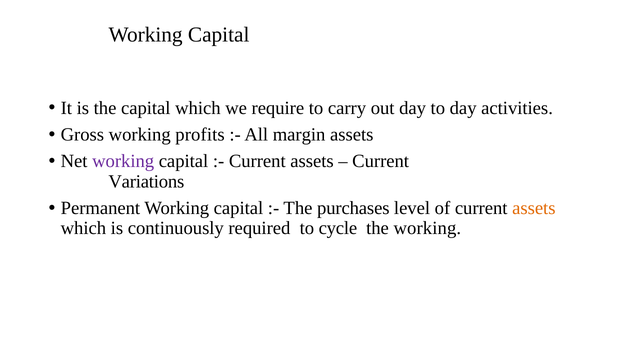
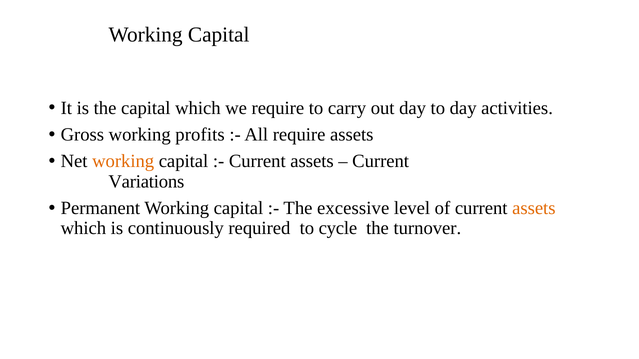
All margin: margin -> require (299, 135)
working colour: purple -> orange (123, 162)
purchases: purchases -> excessive (353, 208)
the working: working -> turnover (427, 228)
